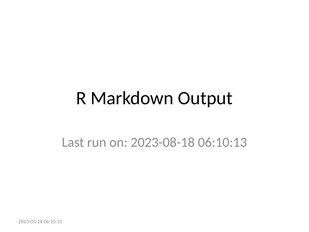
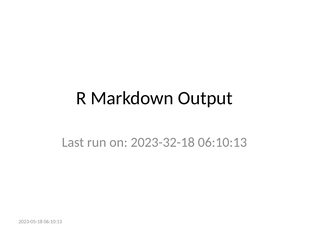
2023-08-18: 2023-08-18 -> 2023-32-18 (163, 142)
